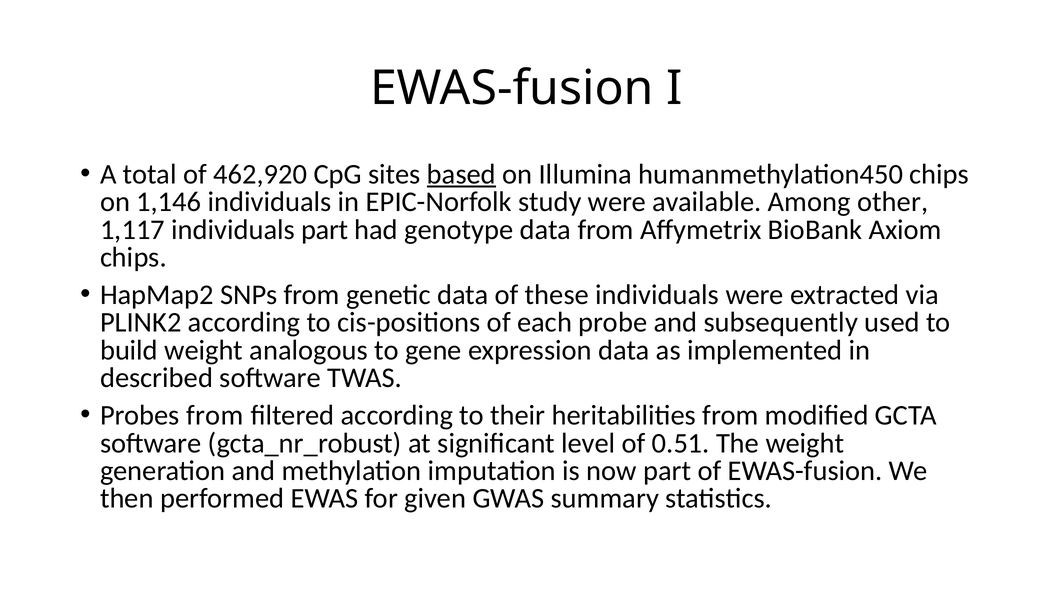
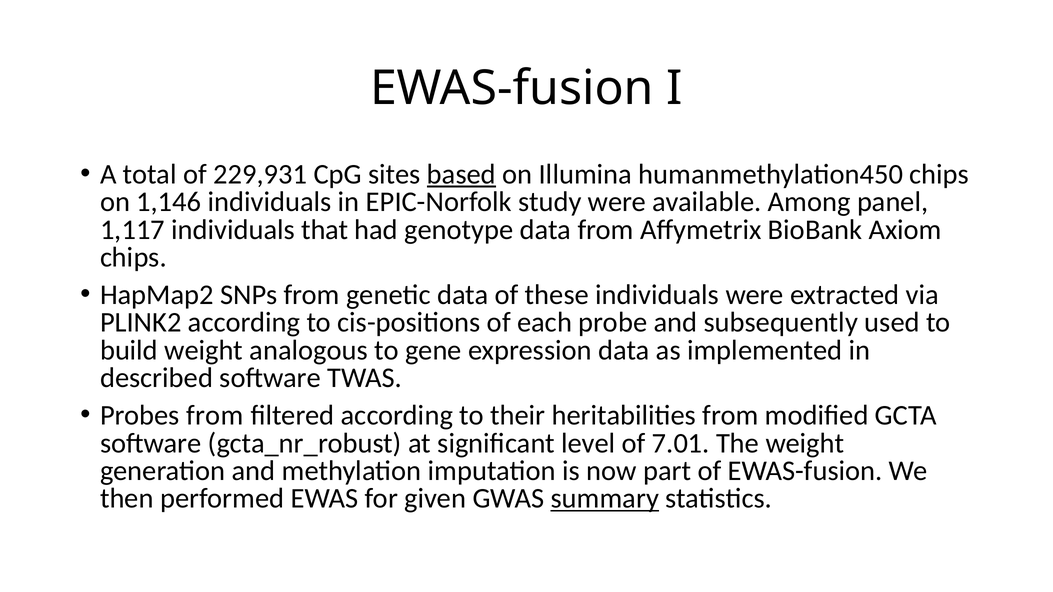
462,920: 462,920 -> 229,931 (260, 174)
other: other -> panel (893, 202)
individuals part: part -> that (325, 230)
0.51: 0.51 -> 7.01 (681, 443)
summary underline: none -> present (605, 499)
